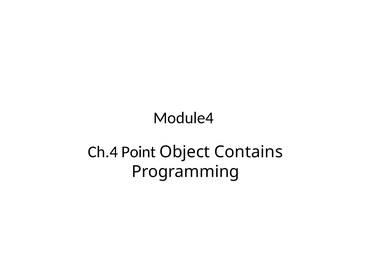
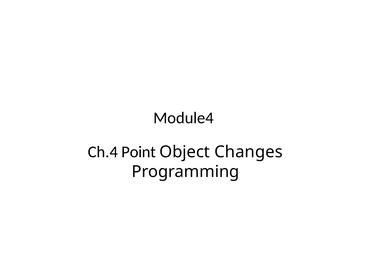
Contains: Contains -> Changes (249, 152)
